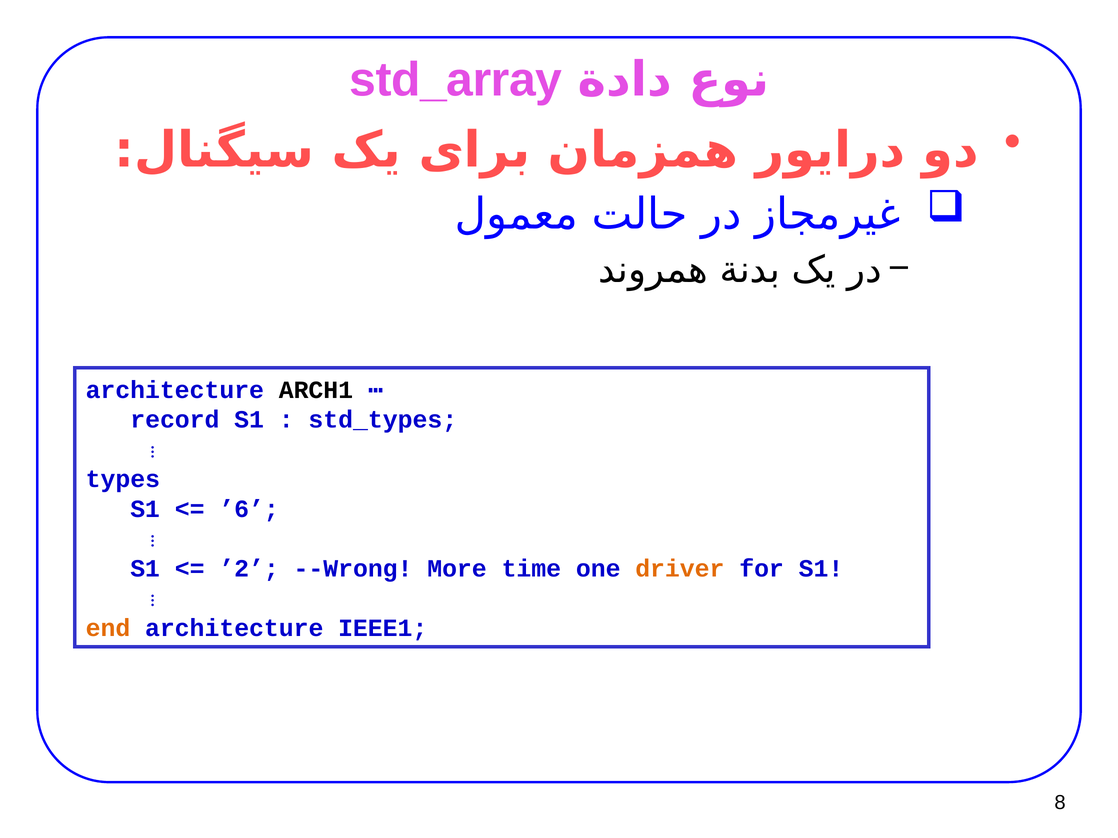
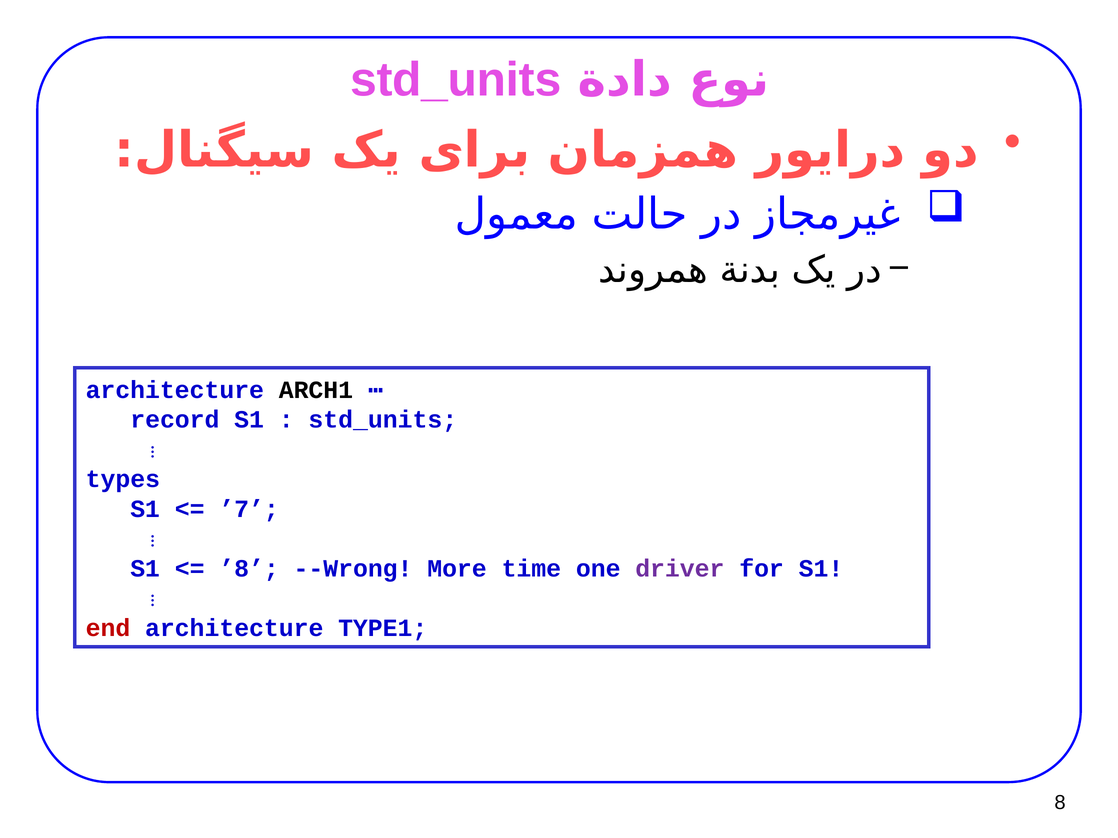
std_array: std_array -> std_units (456, 80)
std_types: std_types -> std_units (383, 420)
’6: ’6 -> ’7 (249, 509)
’2: ’2 -> ’8 (249, 569)
driver colour: orange -> purple (680, 569)
end colour: orange -> red (108, 628)
IEEE1: IEEE1 -> TYPE1 (383, 628)
